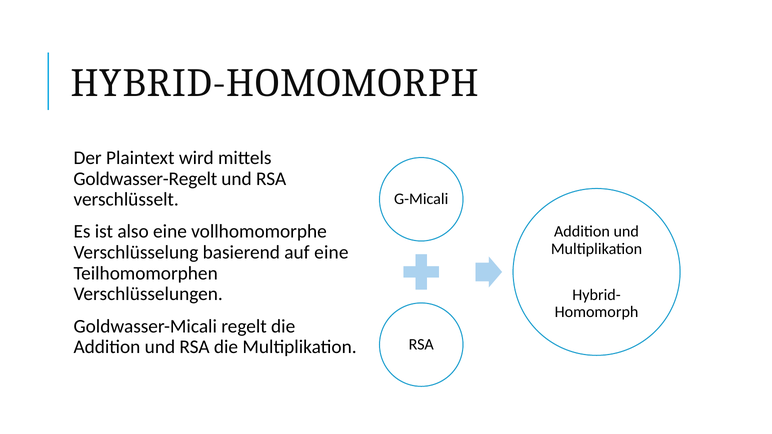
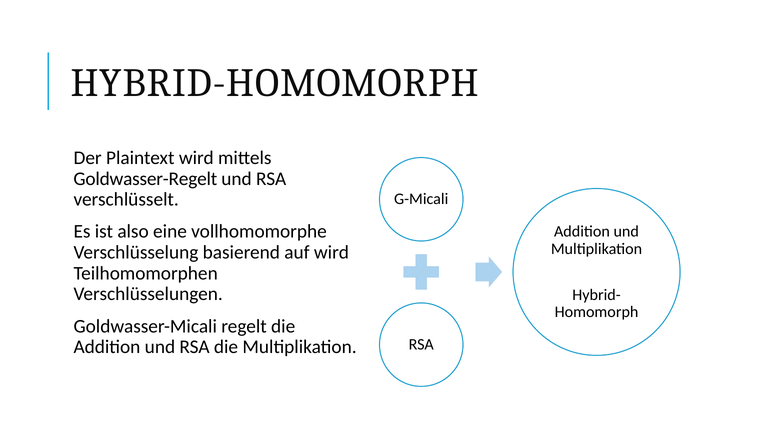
auf eine: eine -> wird (331, 253)
